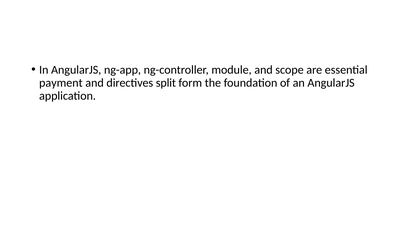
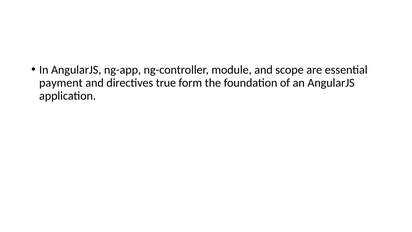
split: split -> true (166, 83)
